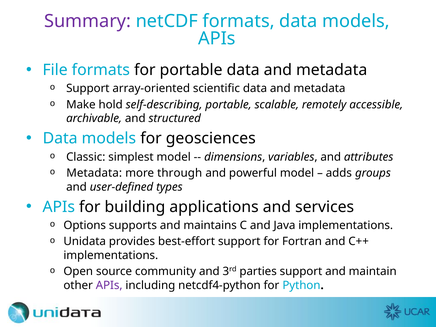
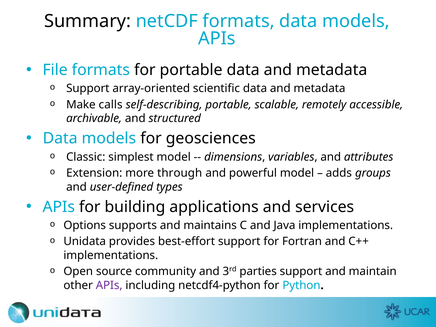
Summary colour: purple -> black (88, 21)
hold: hold -> calls (111, 105)
Metadata: Metadata -> Extension (94, 173)
